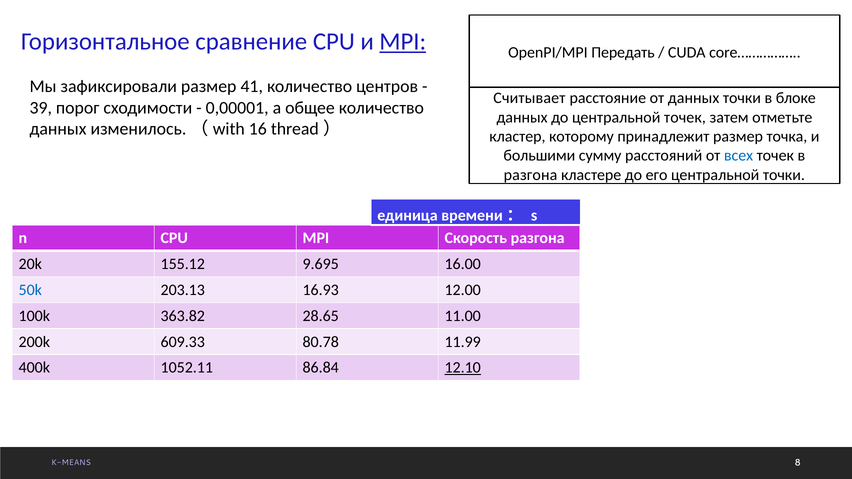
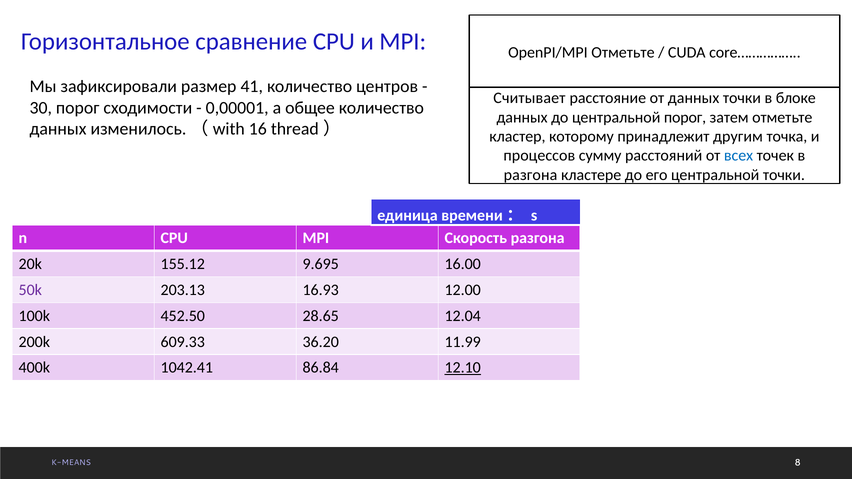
MPI underline: present -> none (403, 41)
OpenPI/MPI Передать: Передать -> Отметьте (623, 52)
39: 39 -> 30 (41, 108)
центральной точек: точек -> порог (685, 117)
принадлежит размер: размер -> другим (738, 137)
большими: большими -> процессов (539, 156)
50k colour: blue -> purple (30, 290)
363.82: 363.82 -> 452.50 (183, 316)
11.00: 11.00 -> 12.04 (463, 316)
80.78: 80.78 -> 36.20 (321, 342)
1052.11: 1052.11 -> 1042.41 (187, 368)
